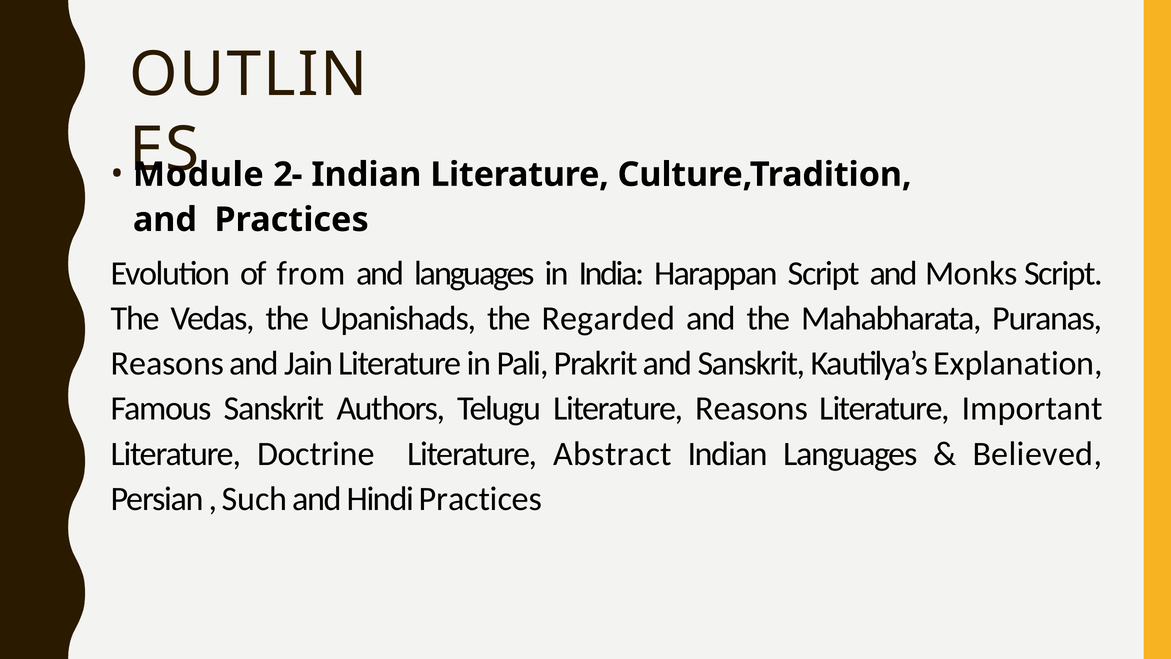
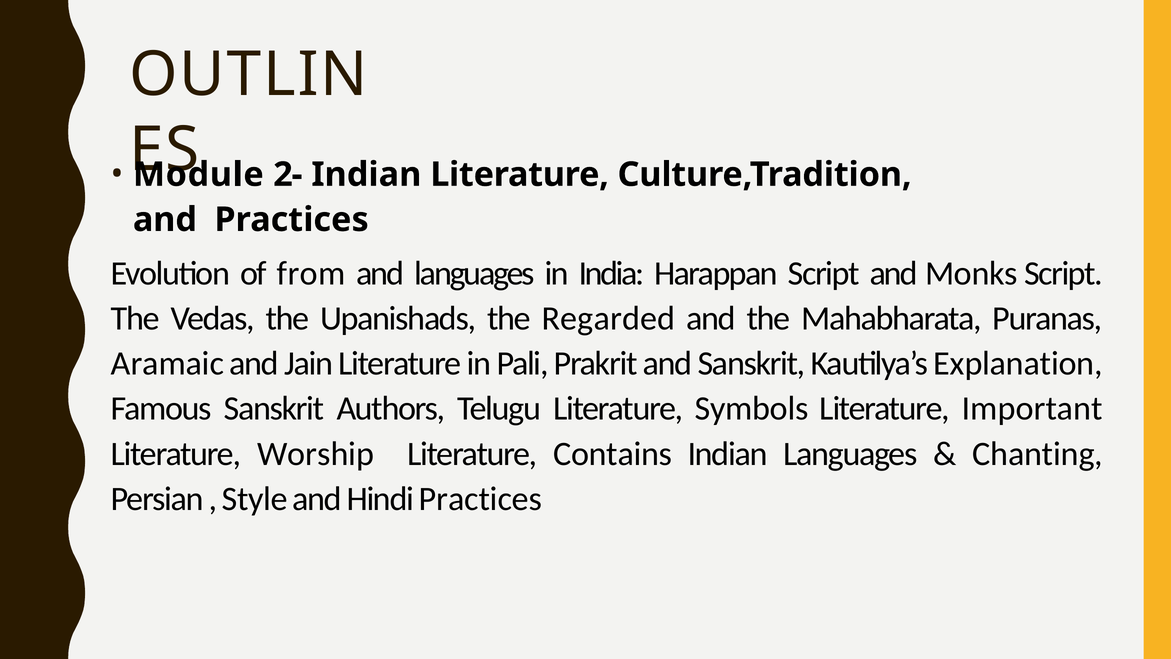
Reasons: Reasons -> Aramaic (167, 363)
Literature Reasons: Reasons -> Symbols (752, 408)
Doctrine: Doctrine -> Worship (316, 454)
Abstract: Abstract -> Contains (613, 454)
Believed: Believed -> Chanting (1038, 454)
Such: Such -> Style (255, 499)
